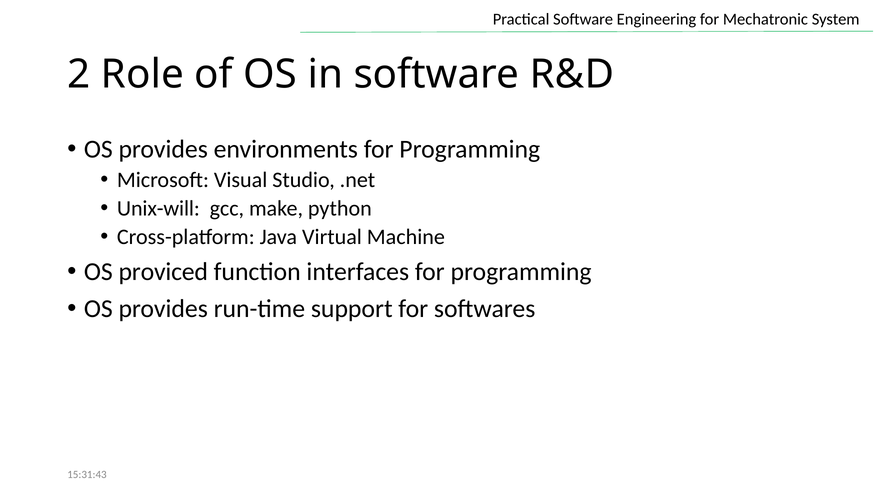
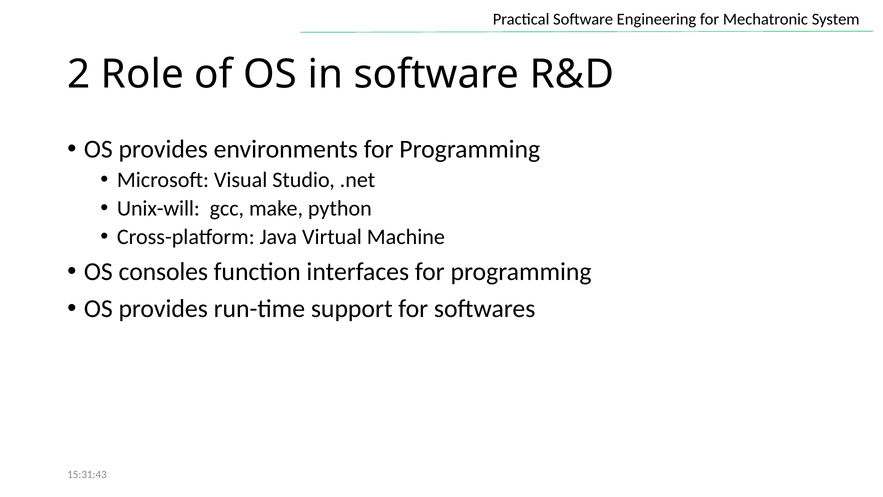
proviced: proviced -> consoles (163, 272)
